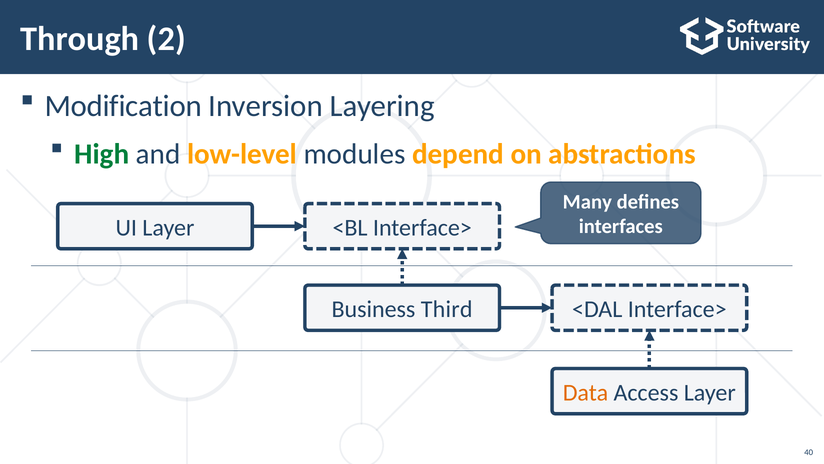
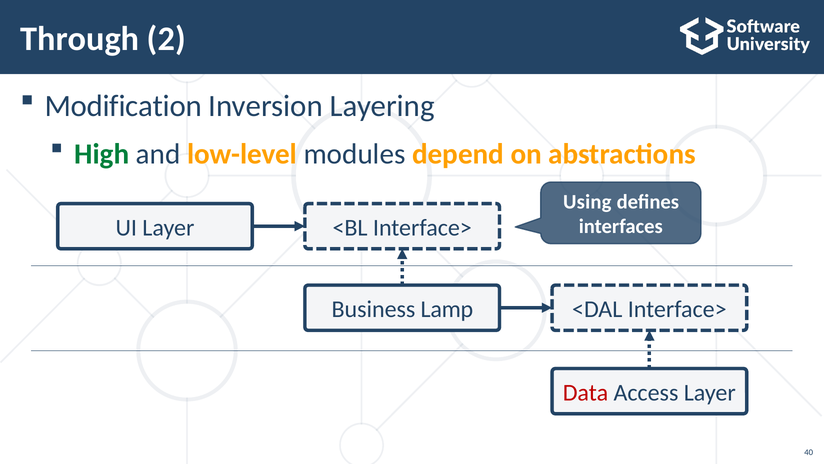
Many: Many -> Using (587, 202)
Third: Third -> Lamp (447, 309)
Data colour: orange -> red (586, 392)
